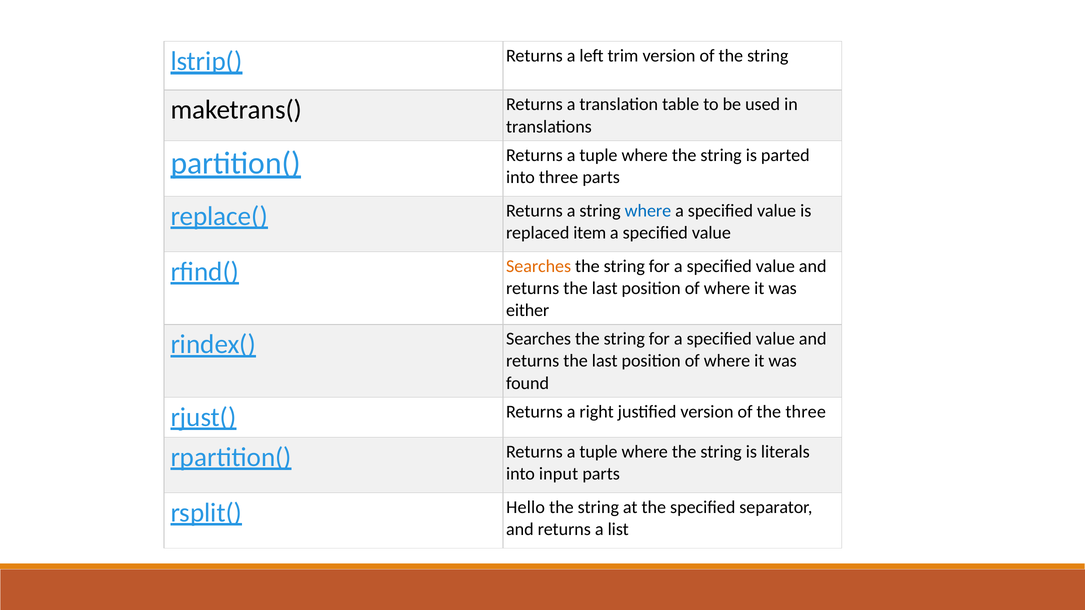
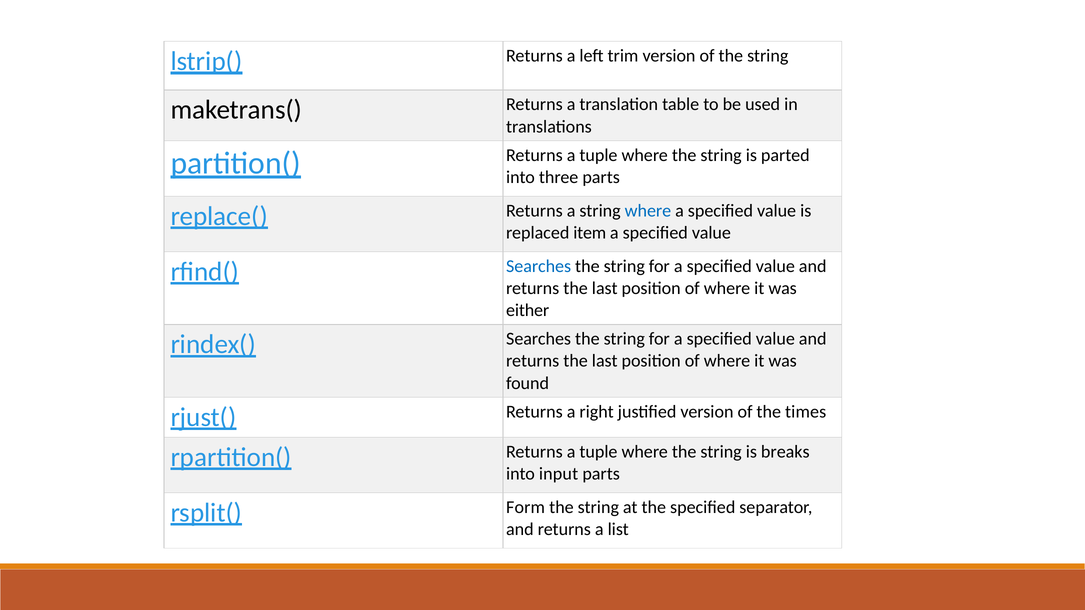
Searches colour: orange -> blue (539, 266)
the three: three -> times (806, 412)
literals: literals -> breaks (785, 452)
Hello: Hello -> Form (526, 507)
